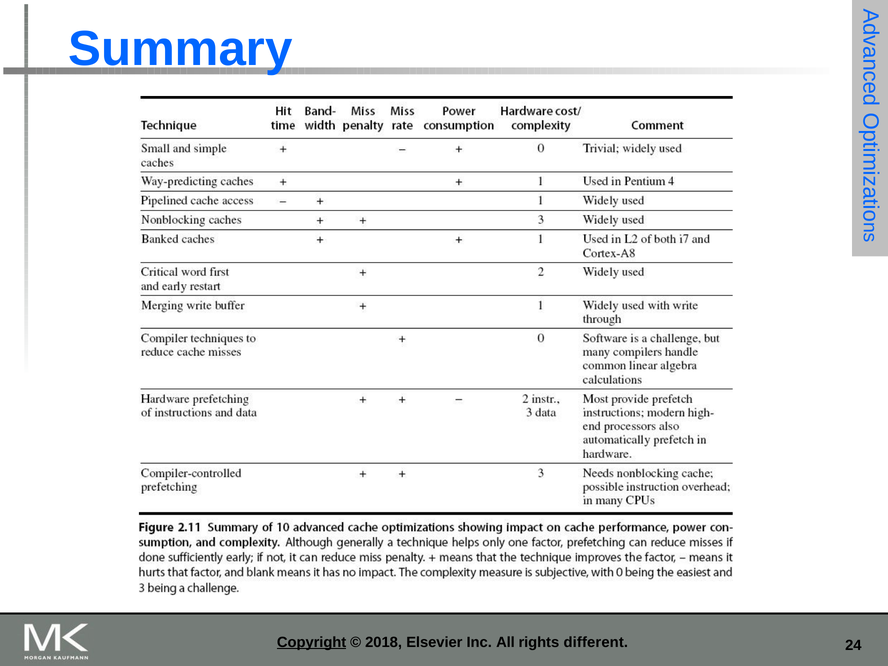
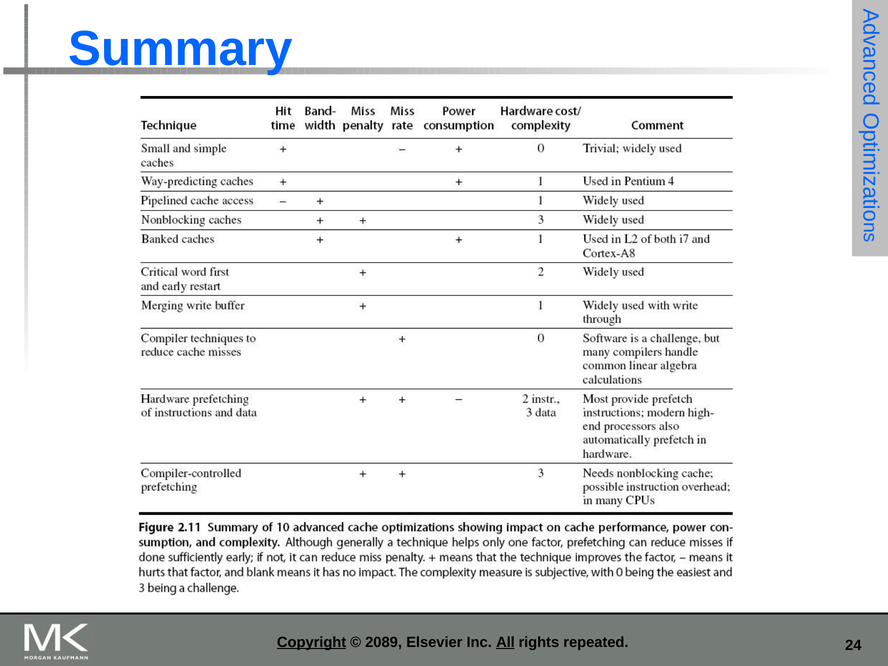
2018: 2018 -> 2089 (384, 642)
All underline: none -> present (505, 642)
different: different -> repeated (596, 642)
